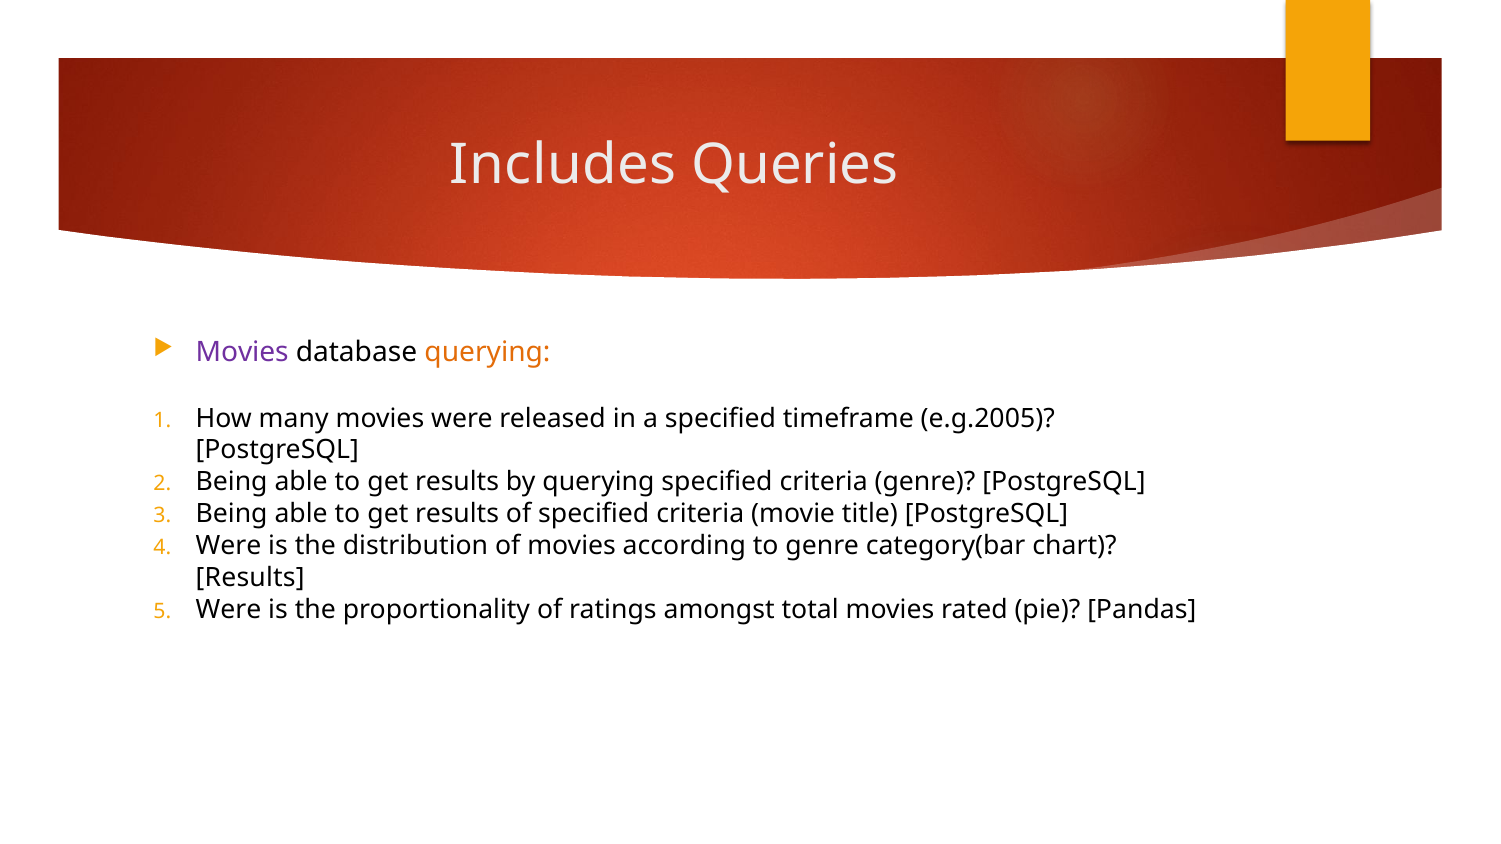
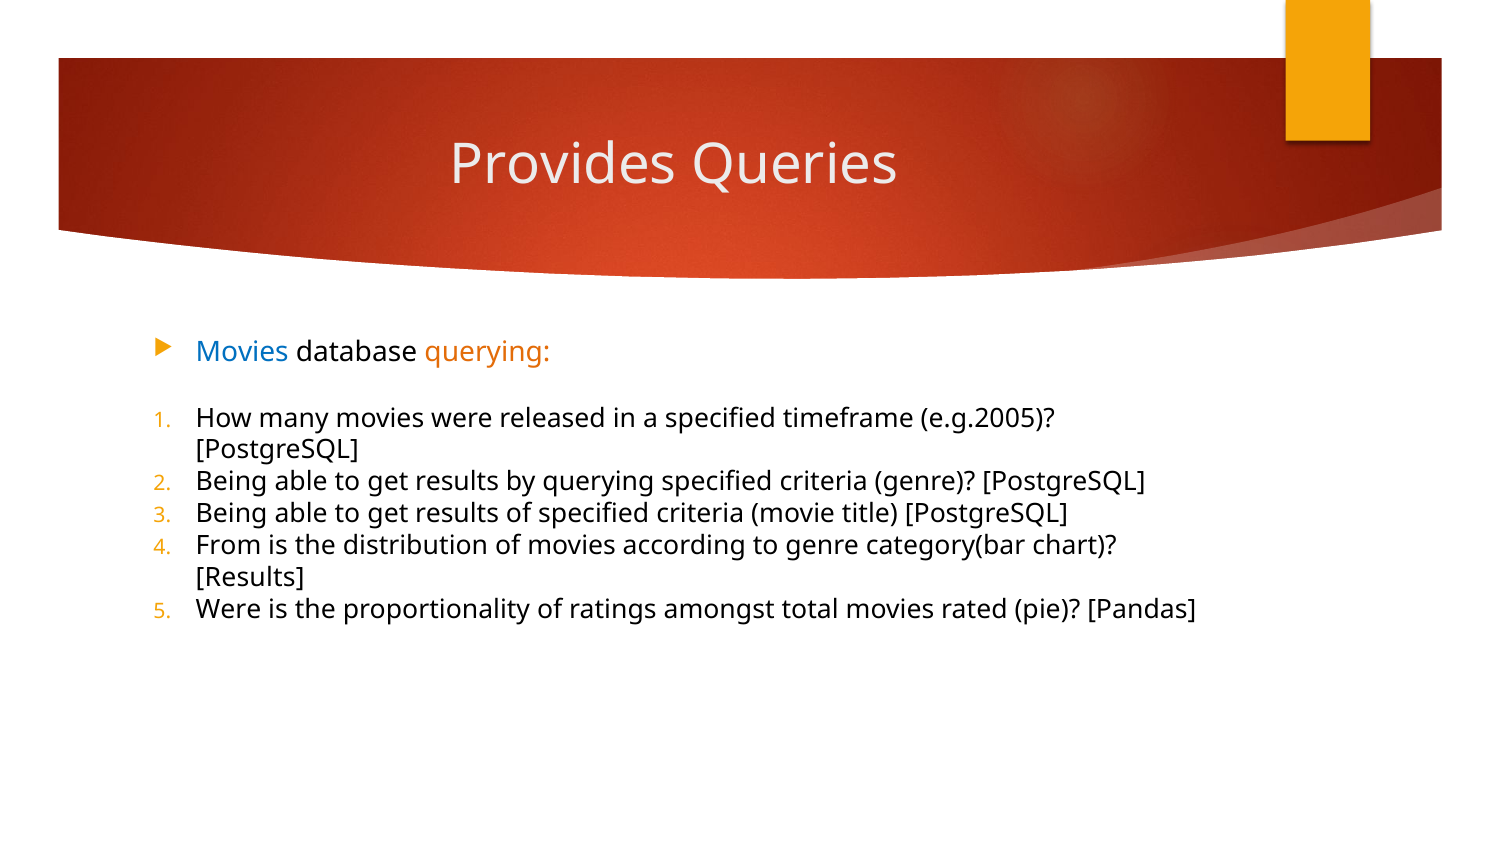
Includes: Includes -> Provides (563, 165)
Movies colour: purple -> blue (242, 352)
Were: Were -> From (229, 546)
